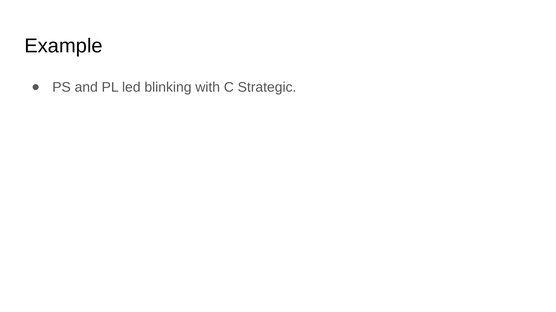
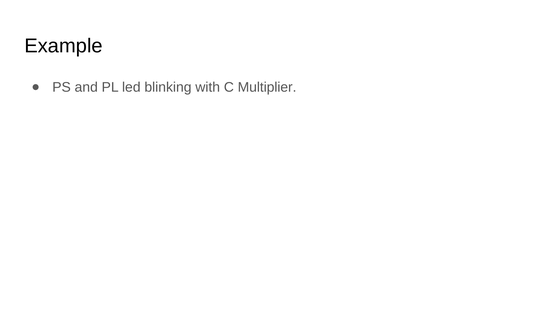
Strategic: Strategic -> Multiplier (267, 87)
